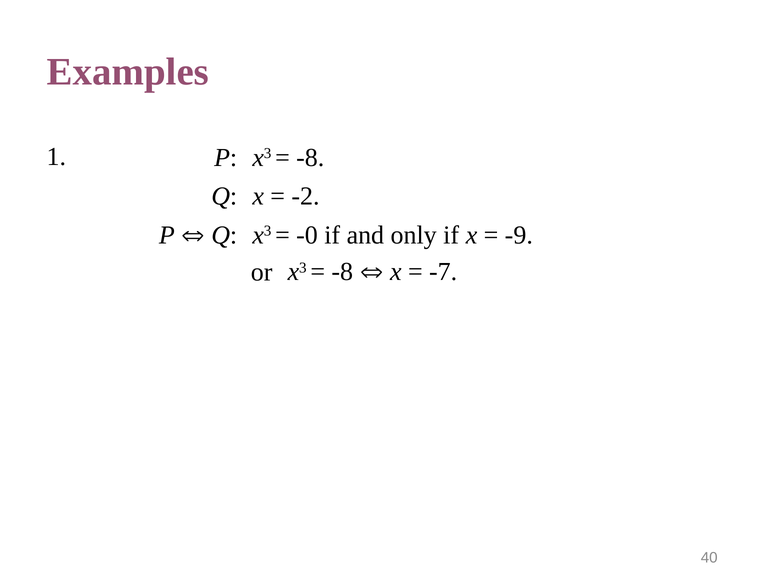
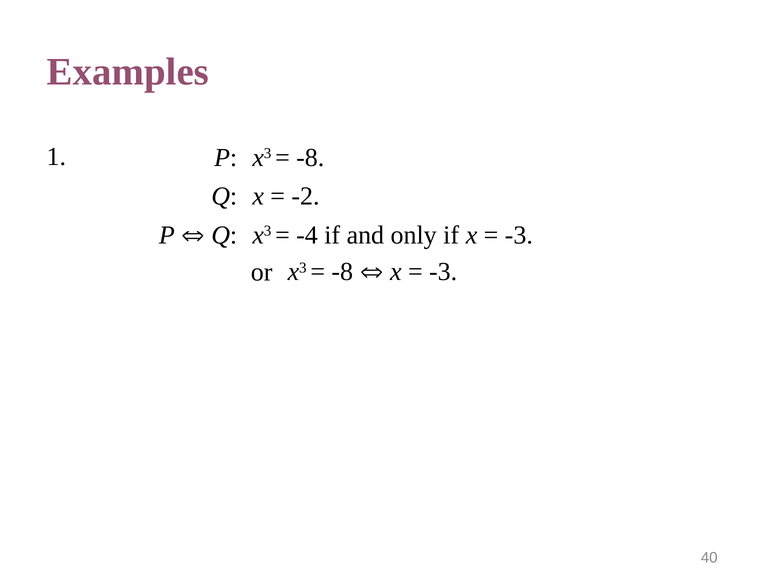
-0: -0 -> -4 (307, 235)
-9: -9 -> -3 (519, 235)
-7: -7 -> -3 (443, 272)
